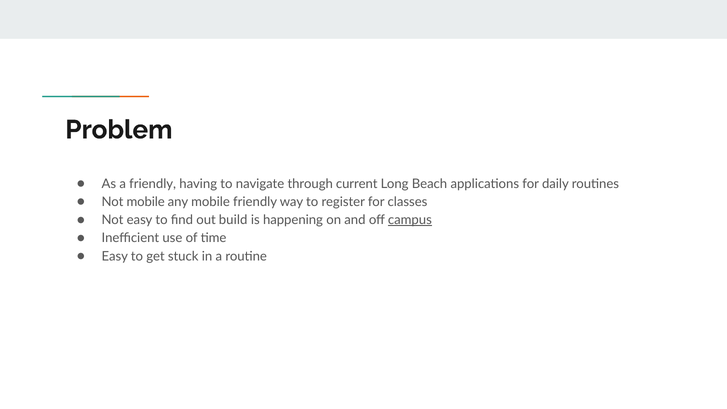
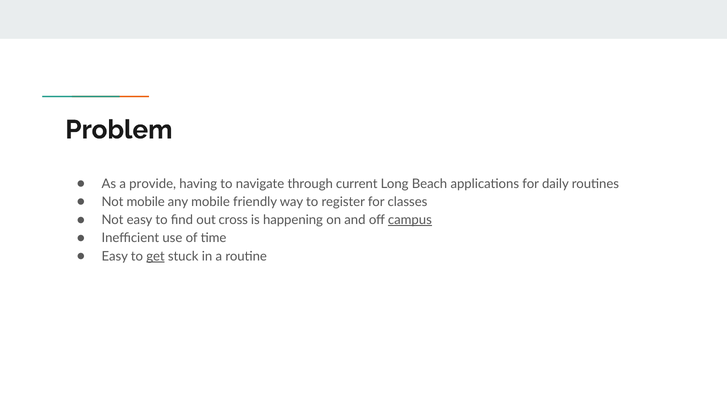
a friendly: friendly -> provide (153, 184)
build: build -> cross (233, 220)
get underline: none -> present (155, 256)
